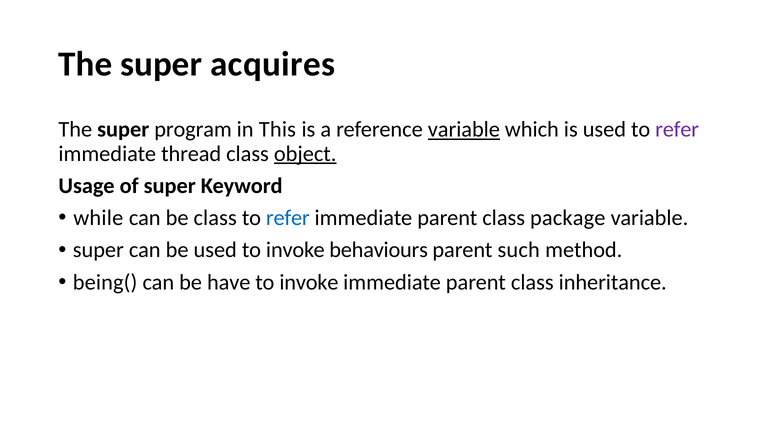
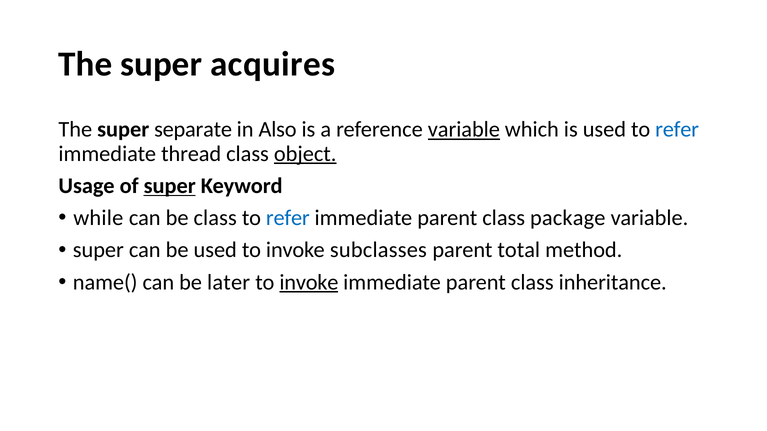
program: program -> separate (193, 130)
This: This -> Also (278, 130)
refer colour: purple -> blue (677, 130)
super underline: none -> present (170, 186)
behaviours: behaviours -> subclasses (378, 250)
such: such -> total (519, 250)
being(: being( -> name( (105, 282)
have: have -> later (229, 282)
invoke underline: none -> present (309, 282)
